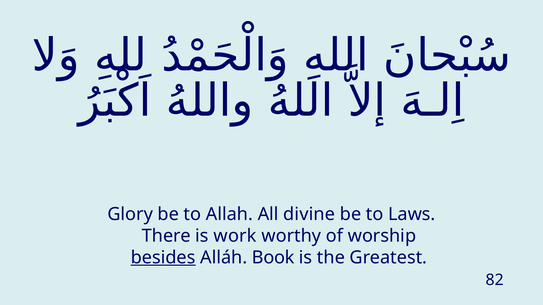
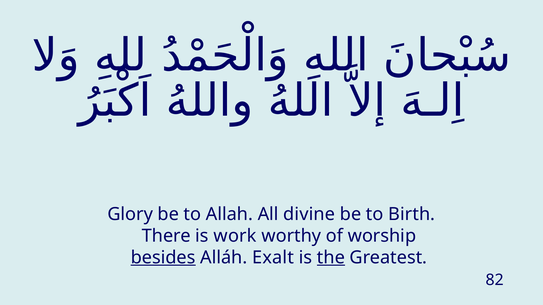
Laws: Laws -> Birth (412, 214)
Book: Book -> Exalt (273, 258)
the underline: none -> present (331, 258)
